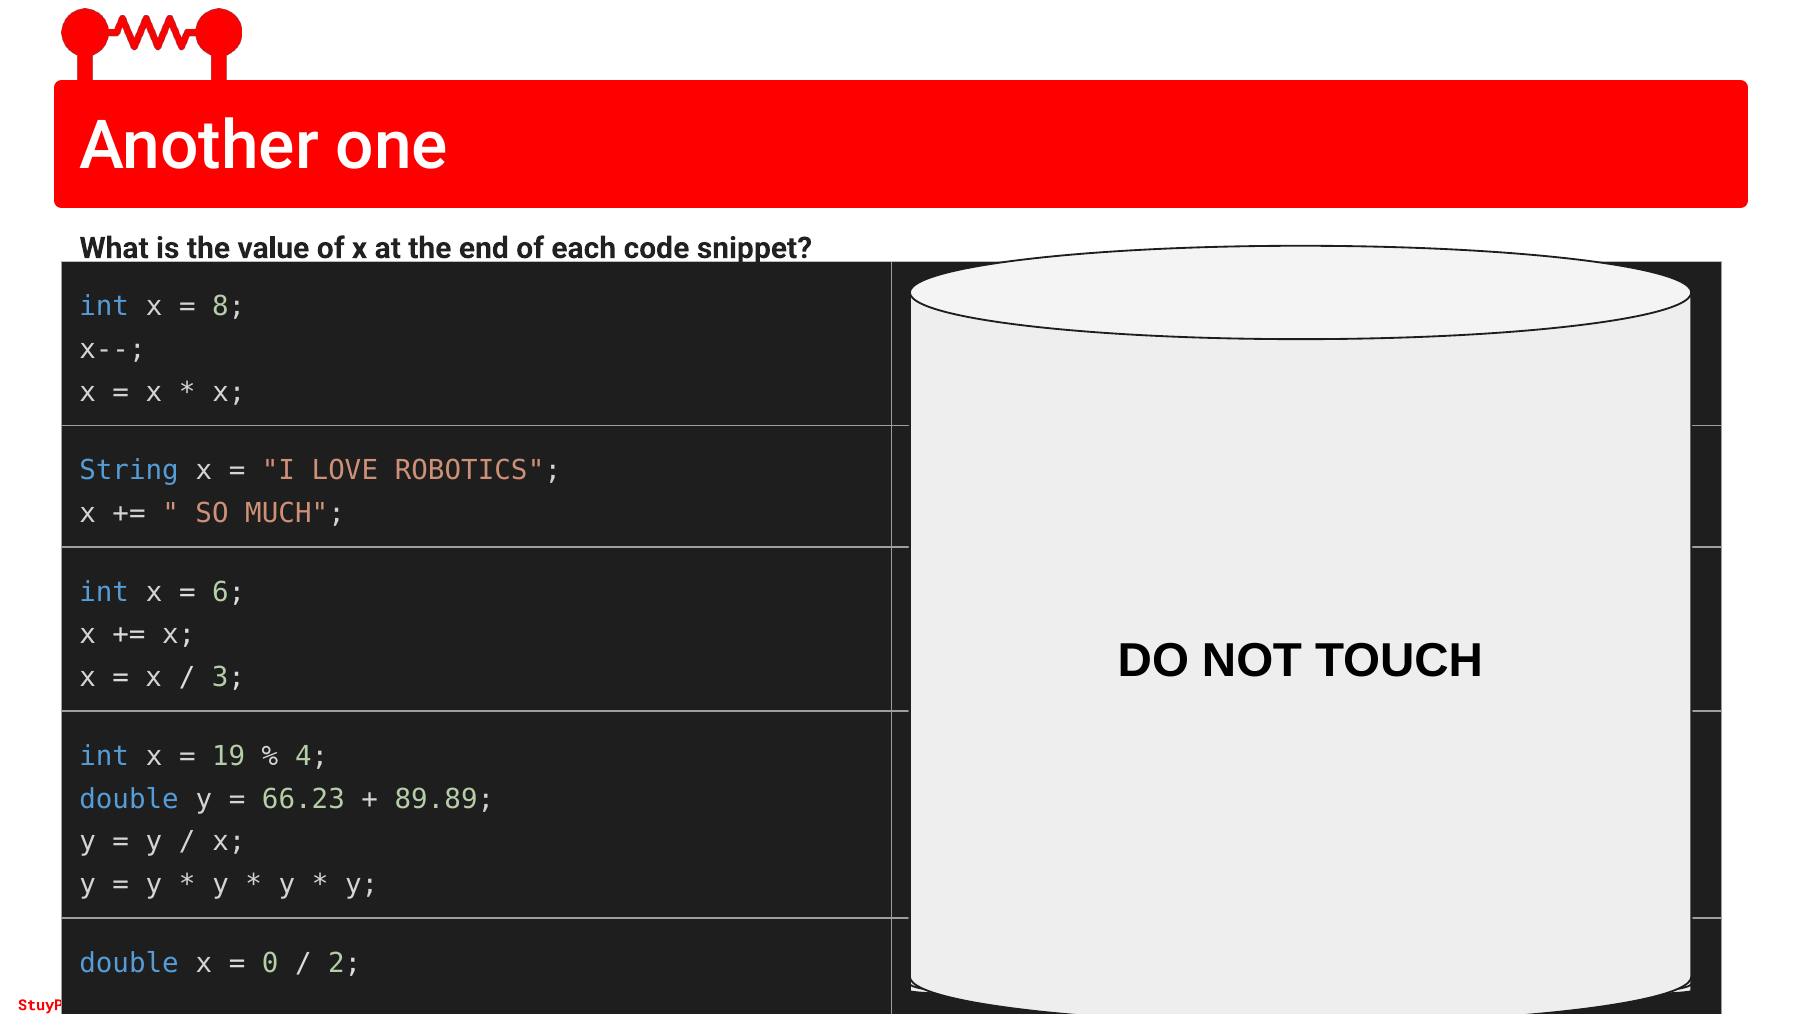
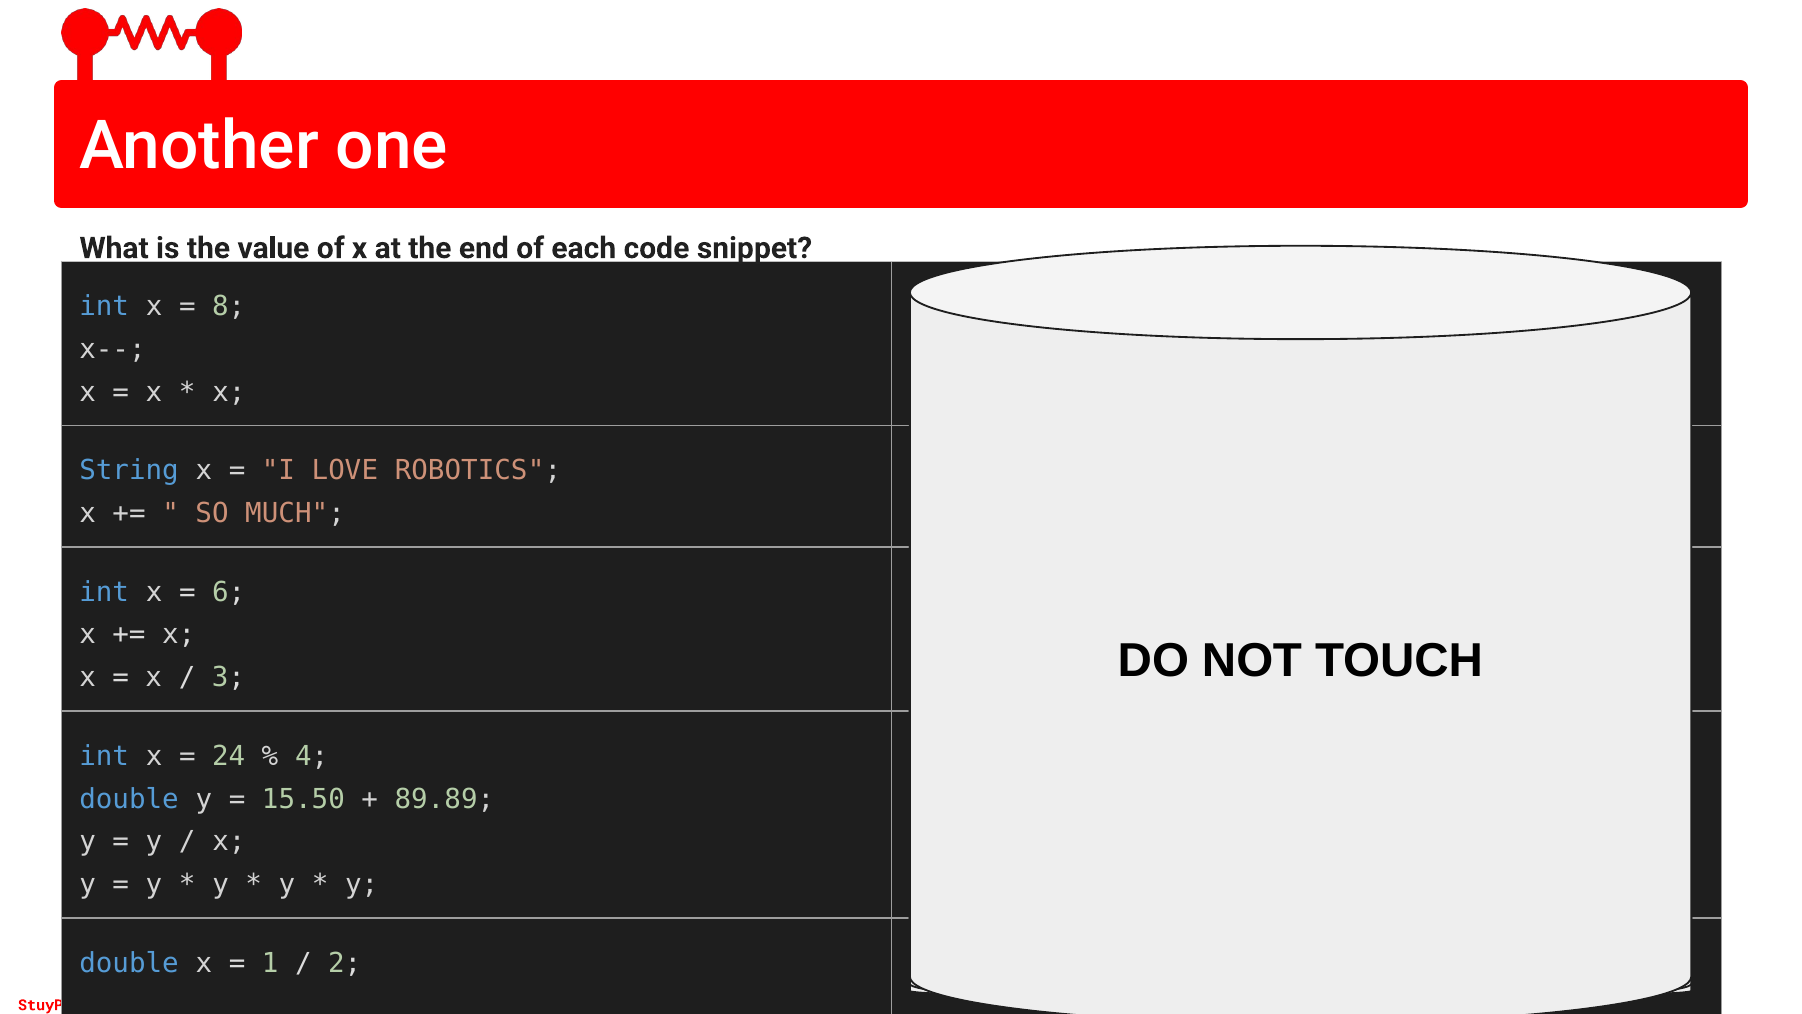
19: 19 -> 24 (229, 756)
66.23: 66.23 -> 15.50 (303, 799)
0: 0 -> 1 (270, 963)
